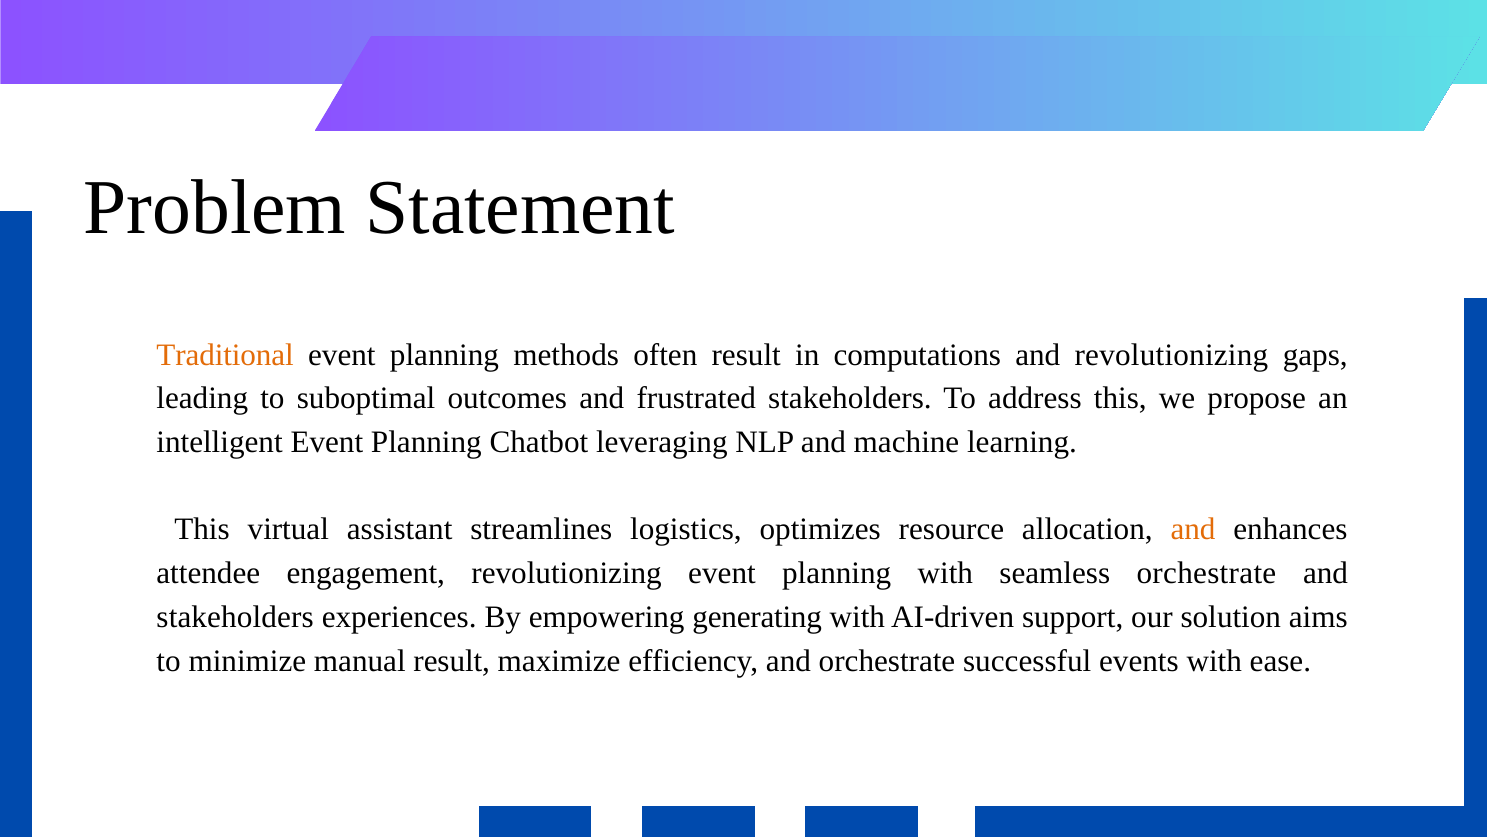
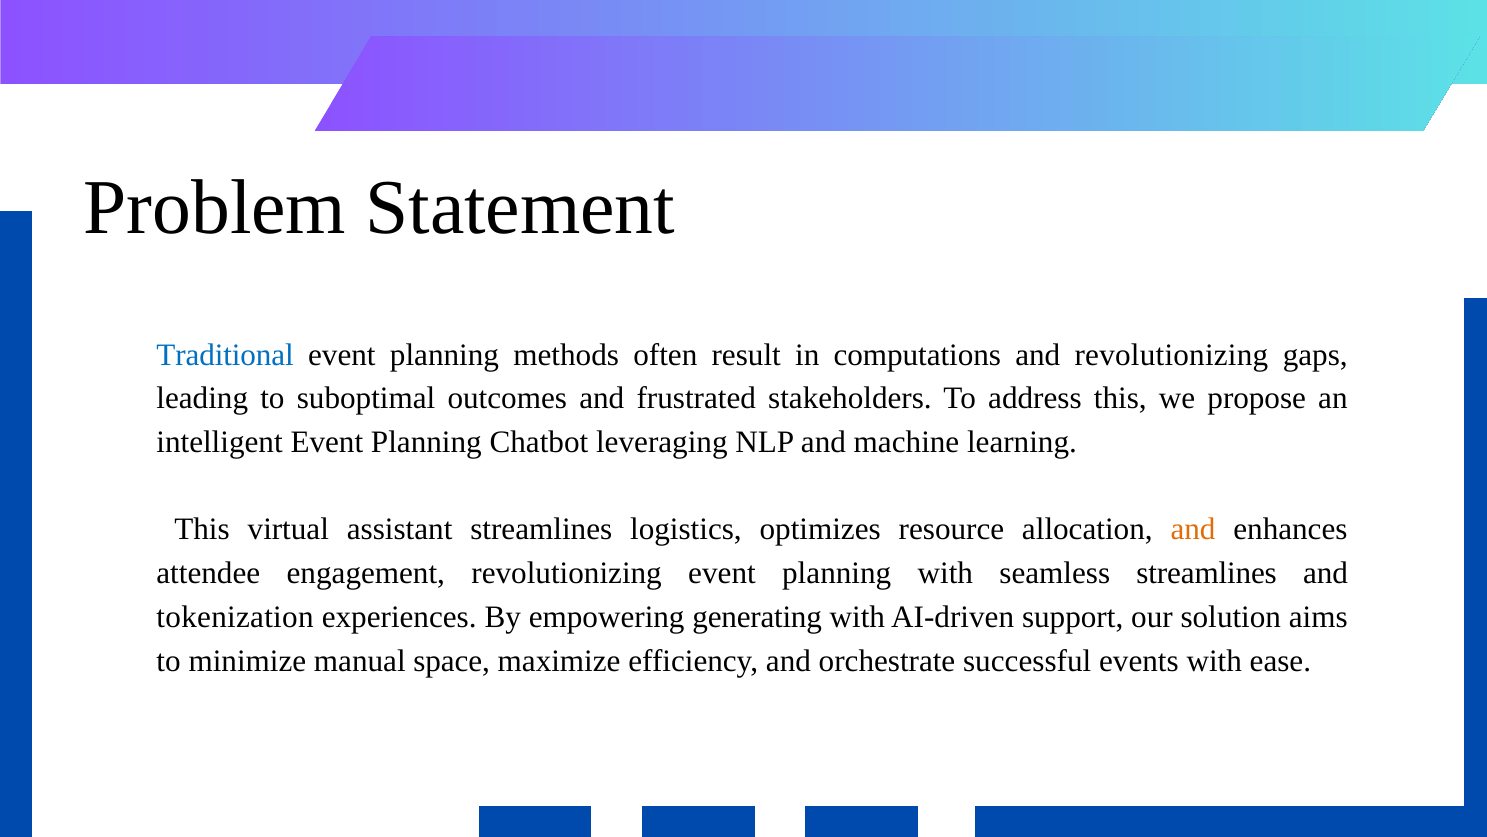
Traditional colour: orange -> blue (225, 355)
seamless orchestrate: orchestrate -> streamlines (1207, 573)
stakeholders: stakeholders -> tokenization (235, 617)
manual result: result -> space (452, 660)
